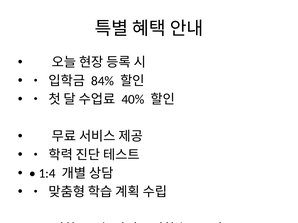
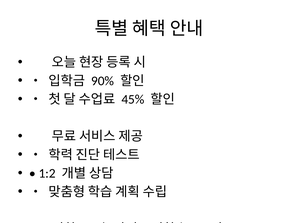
84%: 84% -> 90% (103, 81)
40%: 40% -> 45% (133, 100)
1:4: 1:4 -> 1:2 (47, 174)
